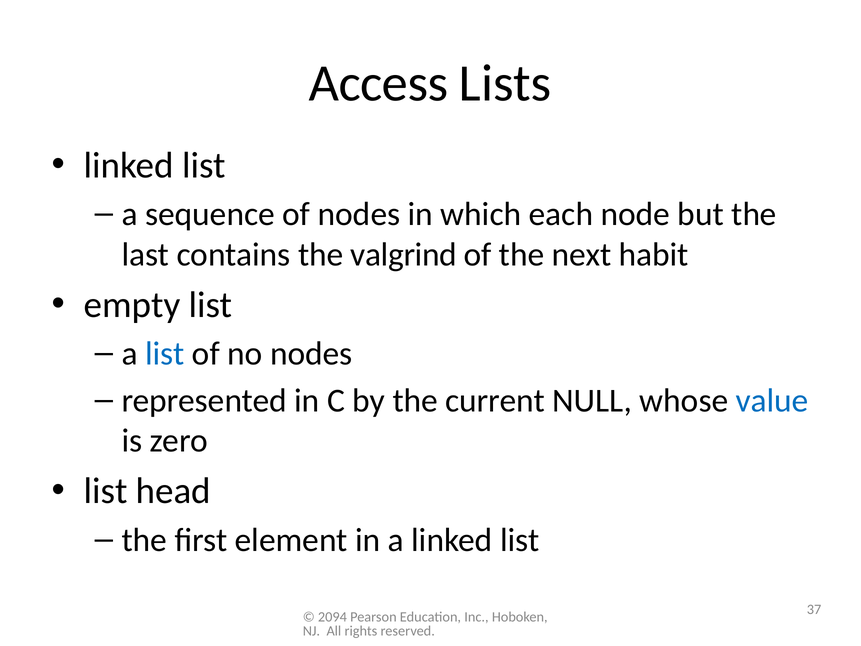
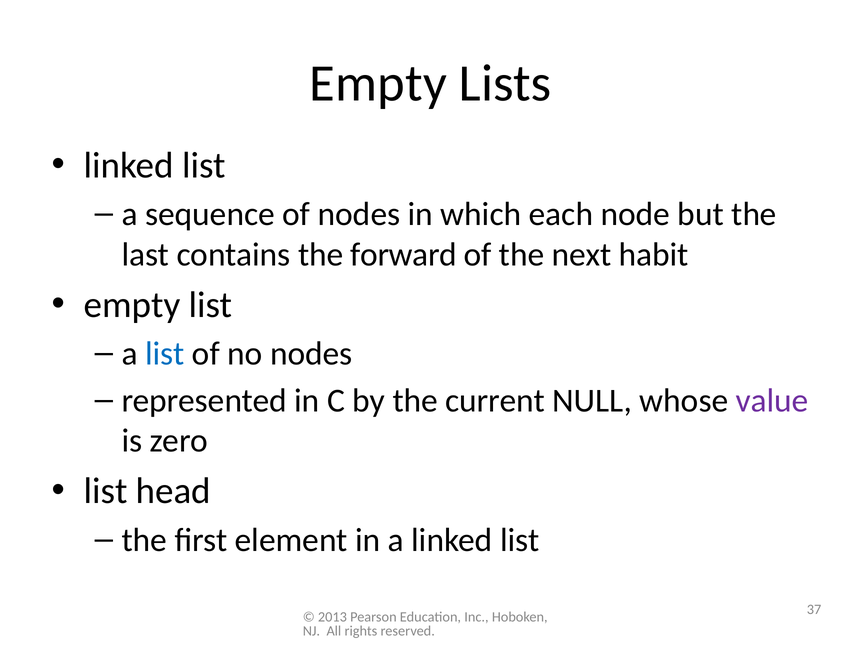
Access: Access -> Empty (378, 83)
valgrind: valgrind -> forward (404, 255)
value colour: blue -> purple (772, 400)
2094: 2094 -> 2013 (332, 617)
